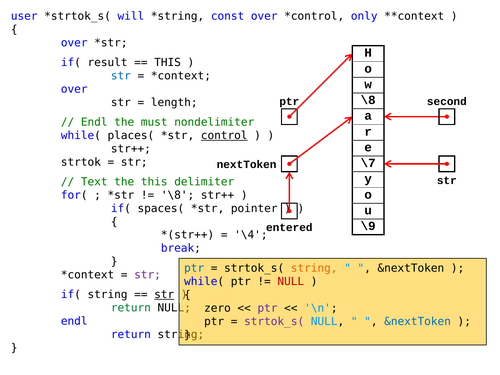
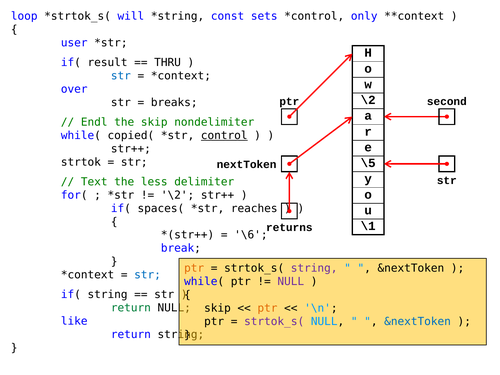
user: user -> loop (24, 16)
const over: over -> sets (264, 16)
over: over -> user (74, 43)
THIS: THIS -> THRU (168, 63)
\8: \8 -> \2 (368, 100)
length: length -> breaks (174, 103)
the must: must -> skip (154, 122)
places(: places( -> copied( (131, 135)
\7: \7 -> \5 (368, 163)
the this: this -> less (154, 182)
\8: \8 -> \2 (178, 195)
pointer: pointer -> reaches (254, 208)
\9: \9 -> \1 (368, 226)
entered: entered -> returns (289, 228)
\4: \4 -> \6 (251, 235)
ptr colour: blue -> orange (194, 268)
string colour: orange -> purple (314, 268)
str colour: purple -> blue (148, 275)
NULL colour: red -> purple (291, 282)
str underline: present -> none (164, 295)
zero: zero -> skip (217, 308)
ptr colour: purple -> orange (267, 308)
endl: endl -> like (74, 321)
